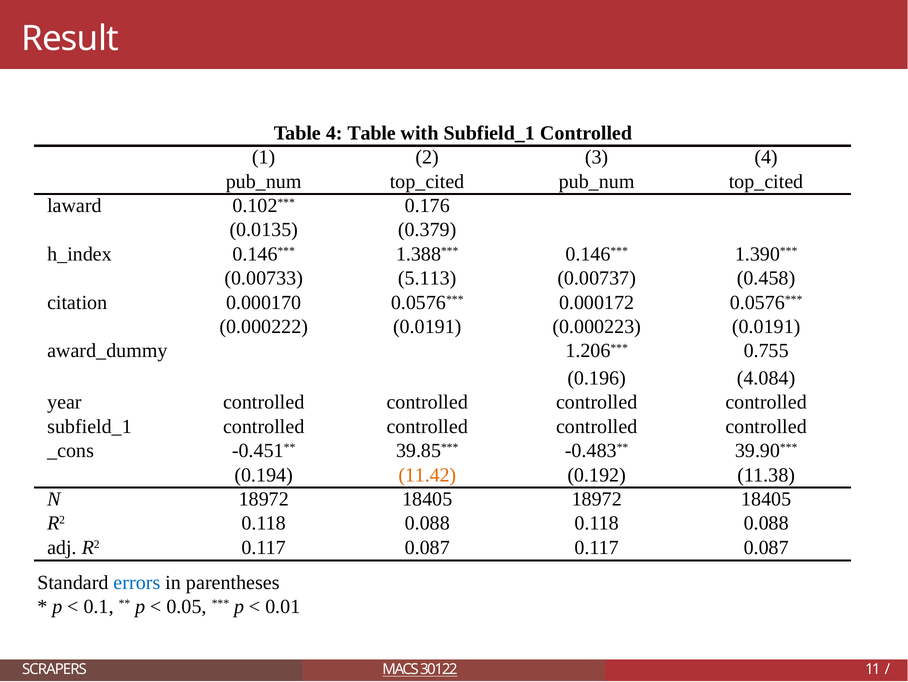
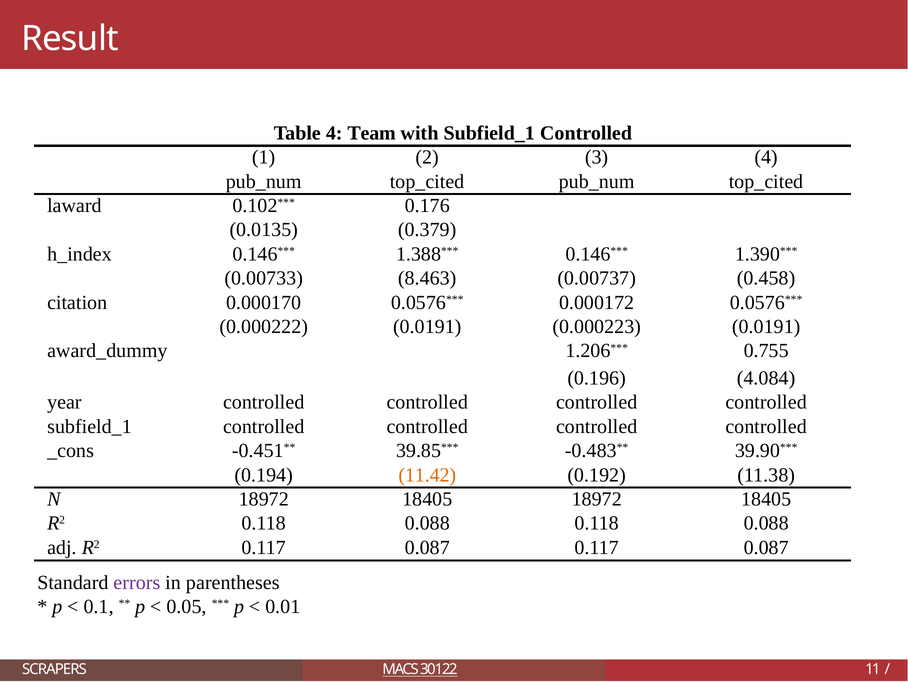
4 Table: Table -> Team (372, 133)
5.113: 5.113 -> 8.463 (427, 278)
errors colour: blue -> purple (137, 582)
